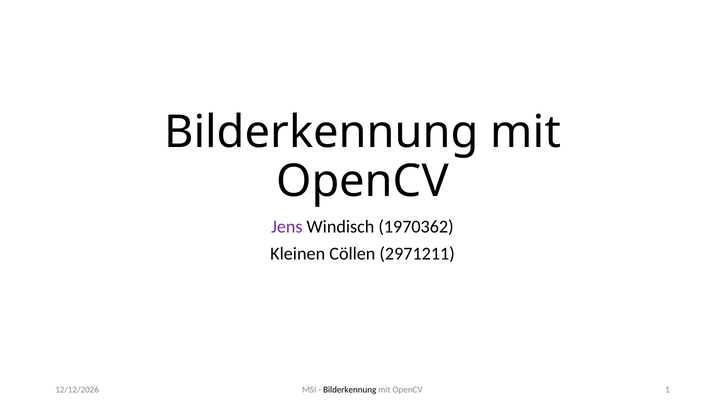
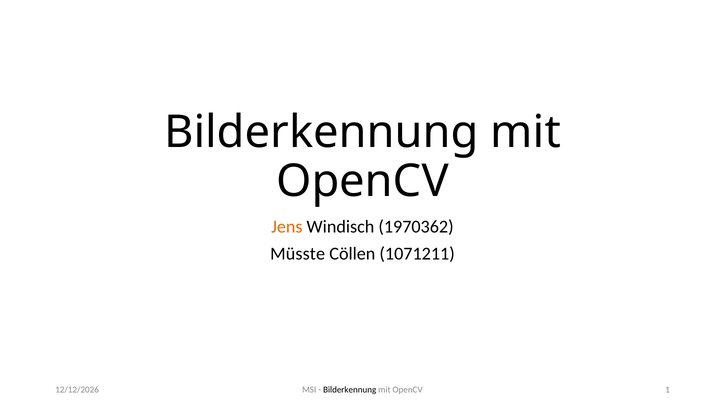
Jens colour: purple -> orange (287, 227)
Kleinen: Kleinen -> Müsste (298, 254)
2971211: 2971211 -> 1071211 (417, 254)
